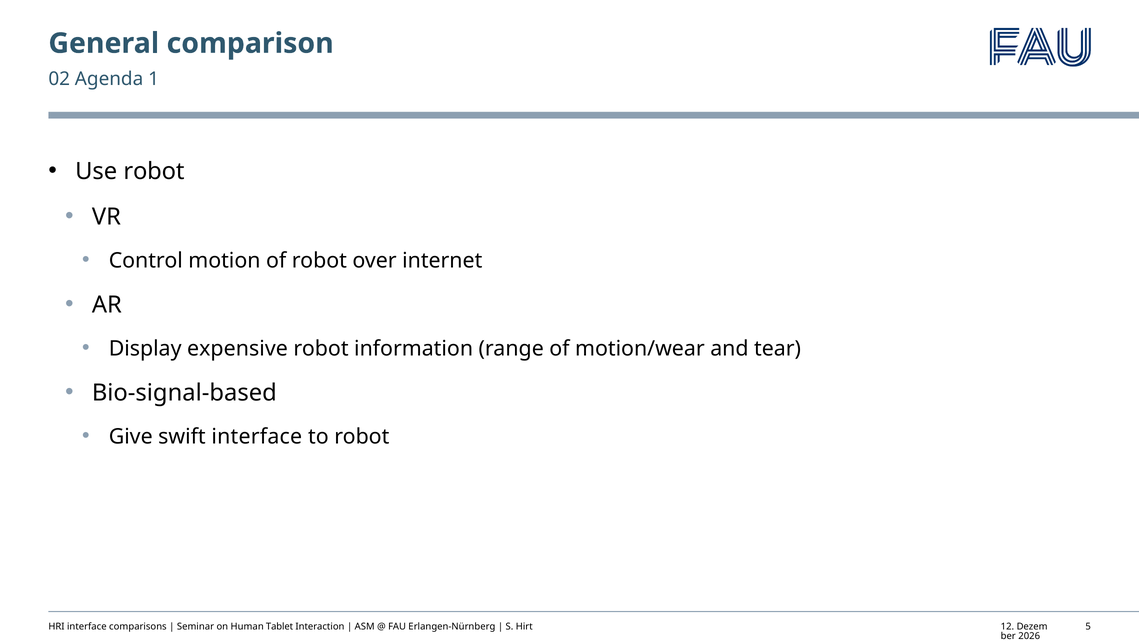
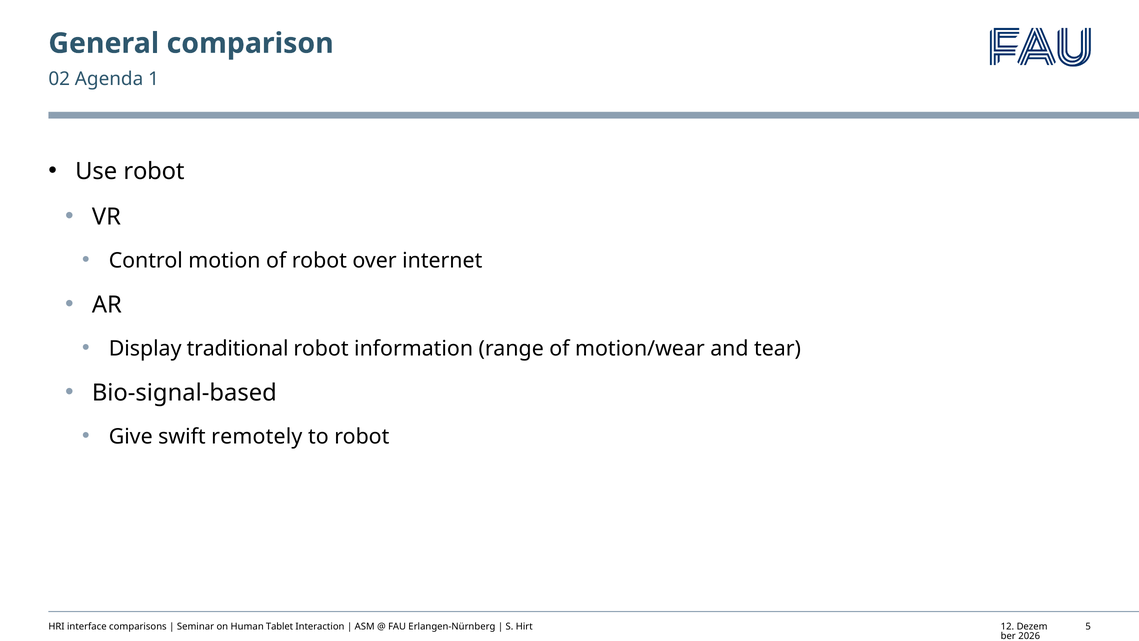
expensive: expensive -> traditional (238, 348)
swift interface: interface -> remotely (257, 436)
